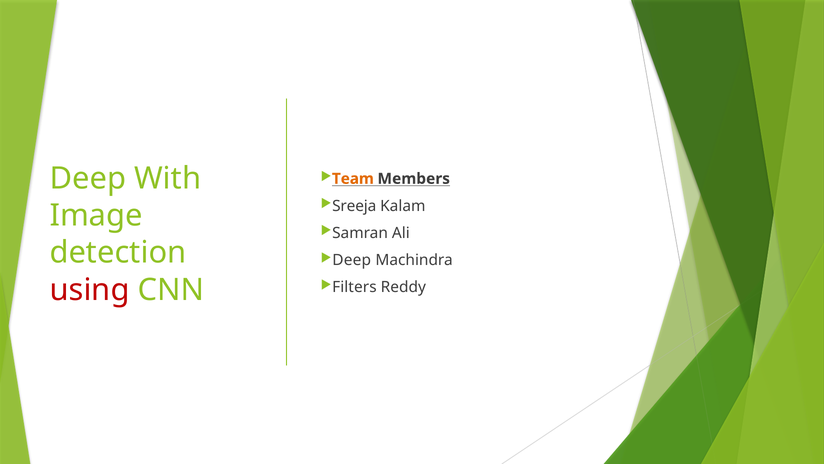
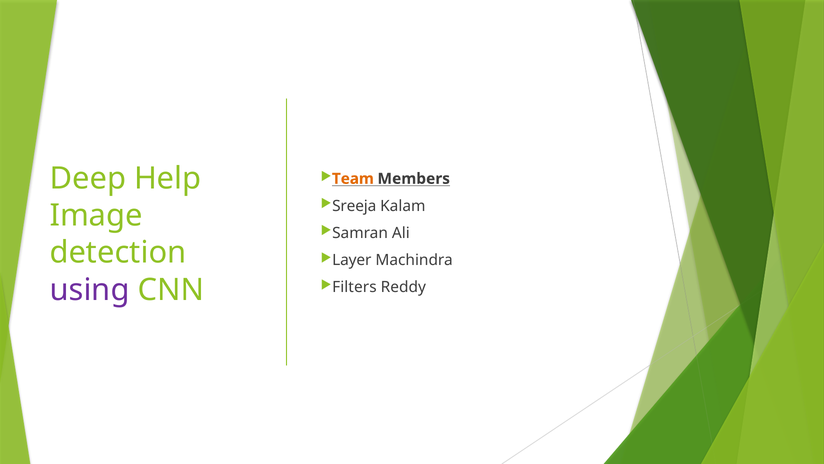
With: With -> Help (168, 178)
Deep: Deep -> Layer (352, 260)
using colour: red -> purple (90, 290)
